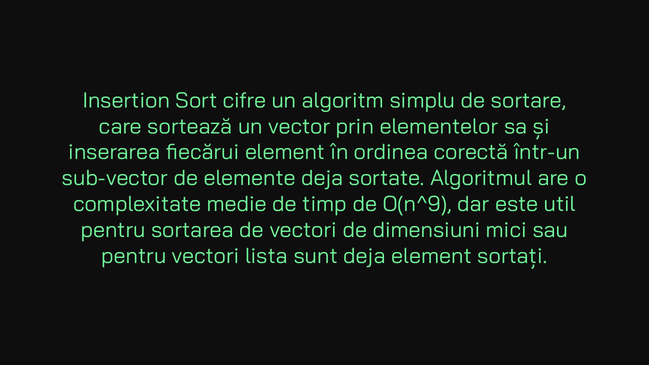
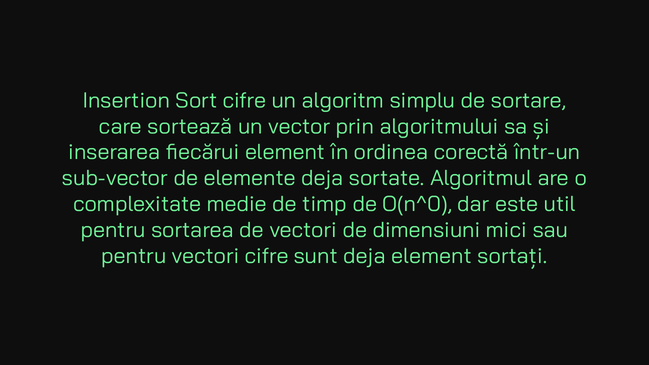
elementelor: elementelor -> algoritmului (439, 126)
O(n^9: O(n^9 -> O(n^0 (417, 204)
vectori lista: lista -> cifre (267, 256)
